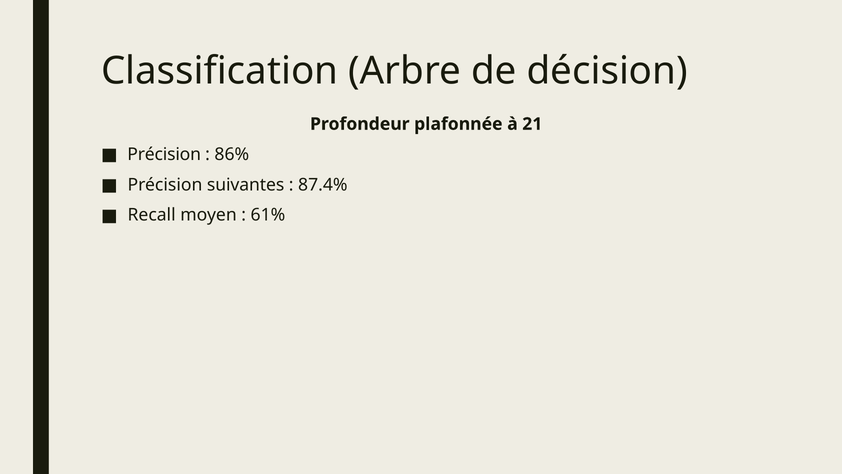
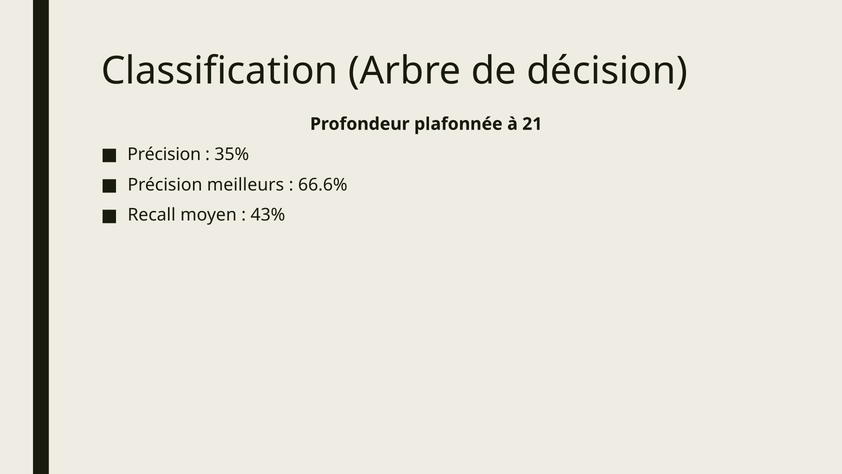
86%: 86% -> 35% (232, 154)
suivantes: suivantes -> meilleurs (246, 185)
87.4%: 87.4% -> 66.6% (323, 185)
61%: 61% -> 43% (268, 215)
